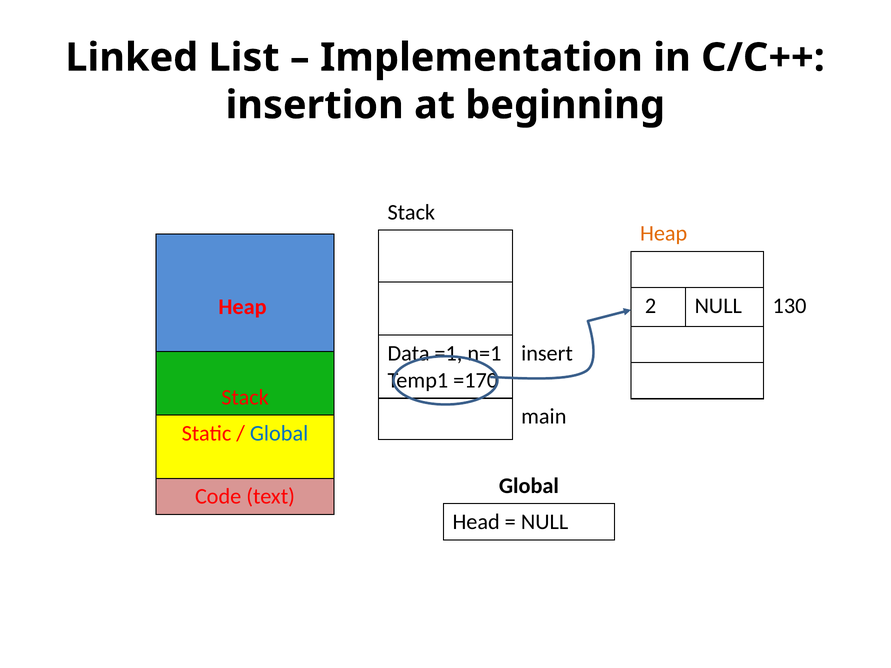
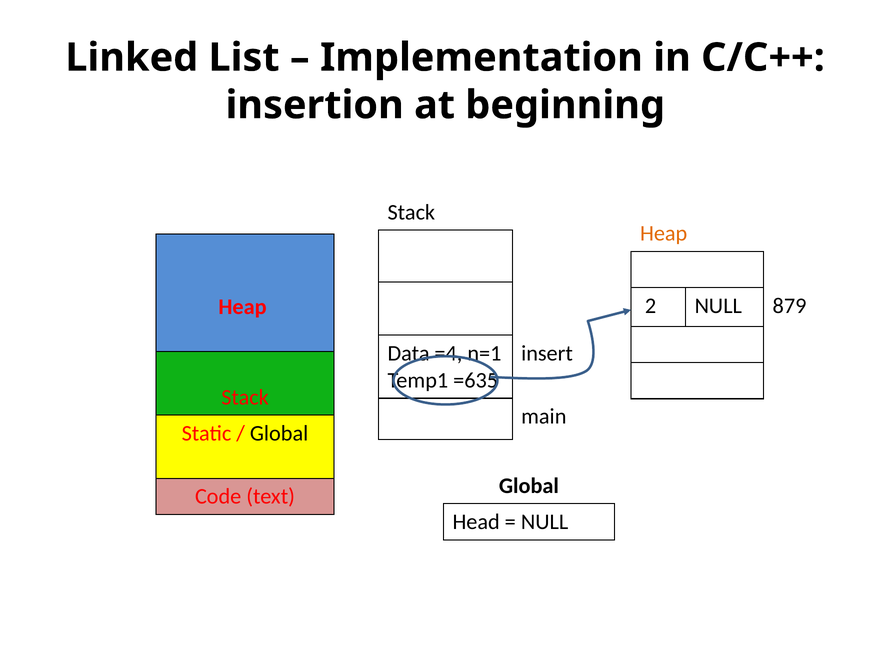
130: 130 -> 879 (790, 306)
=1: =1 -> =4 (448, 353)
=170: =170 -> =635 (476, 381)
Global colour: blue -> black (279, 433)
